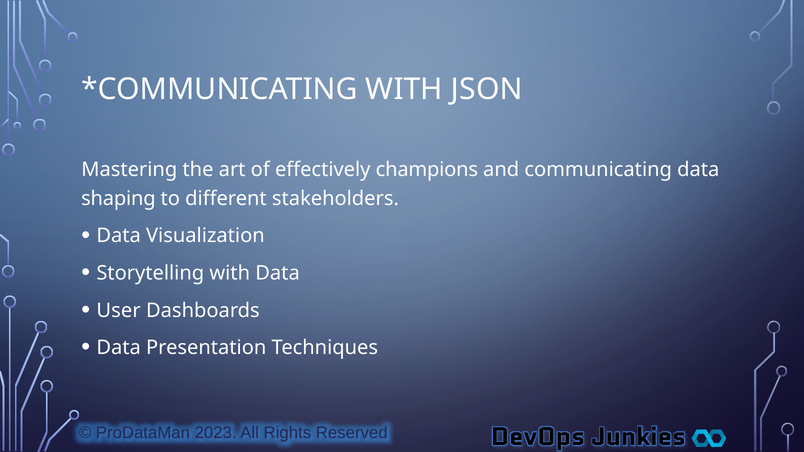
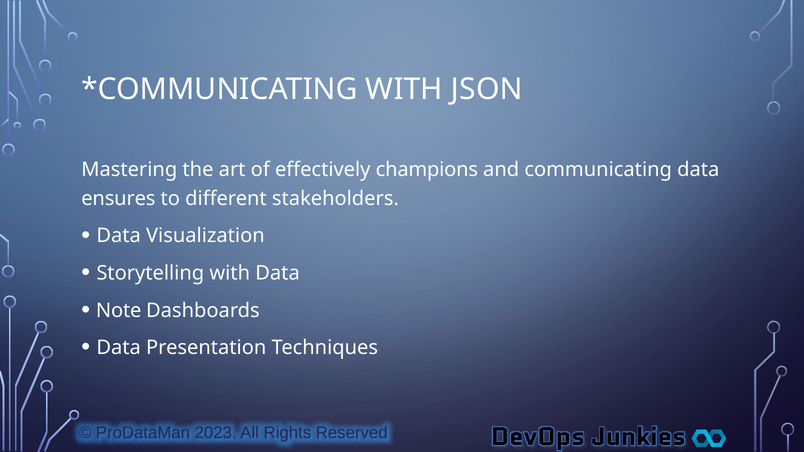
shaping: shaping -> ensures (118, 199)
User: User -> Note (119, 311)
